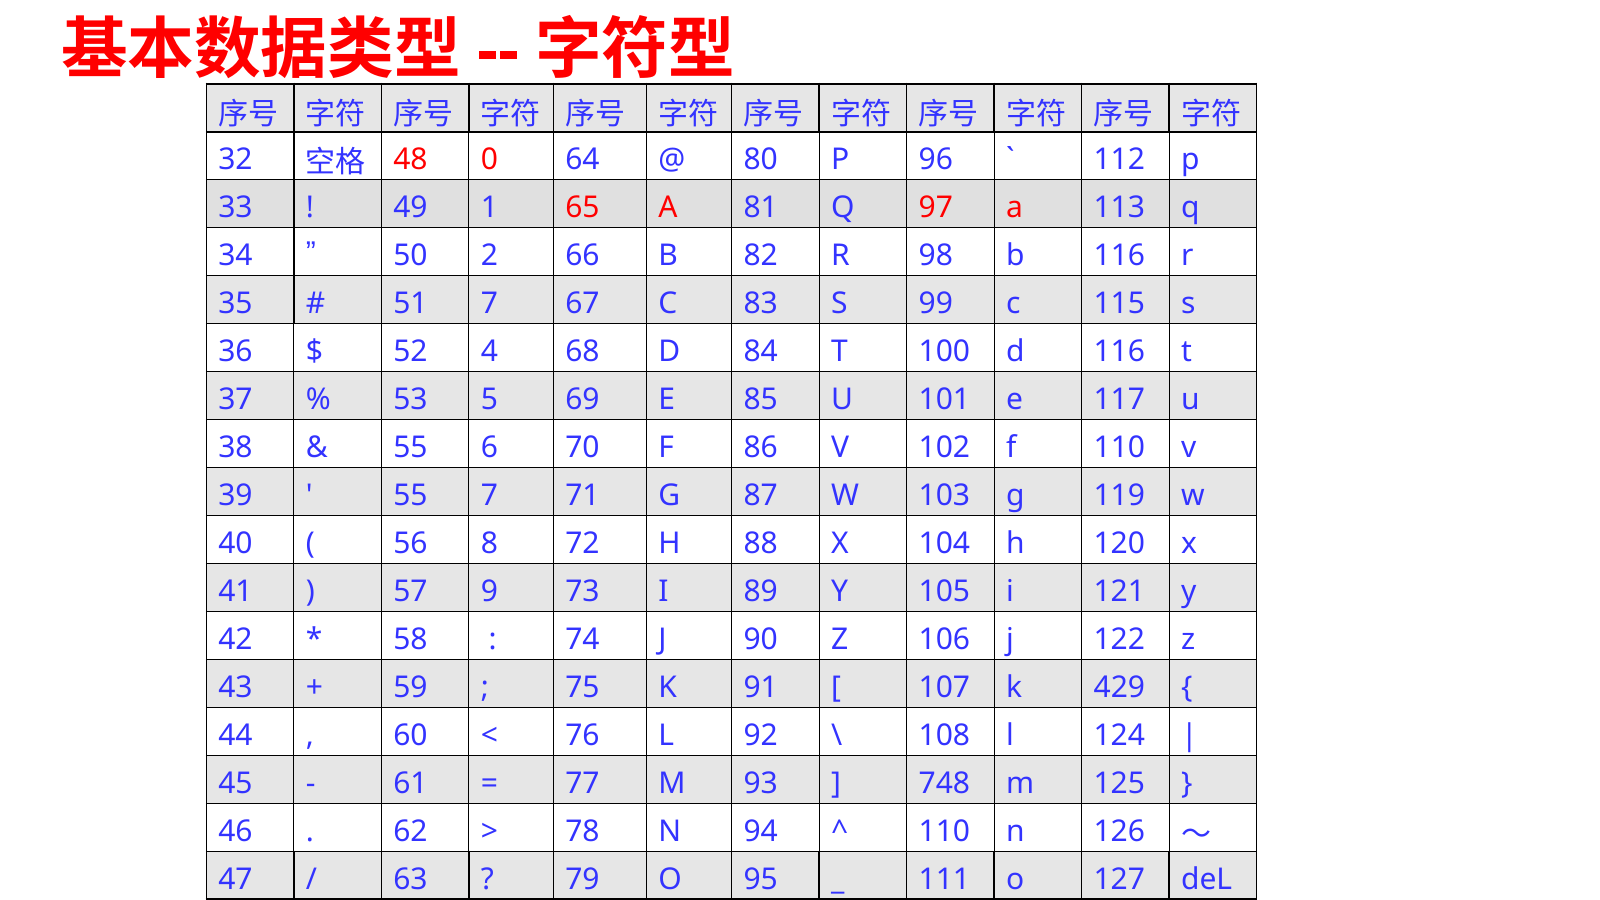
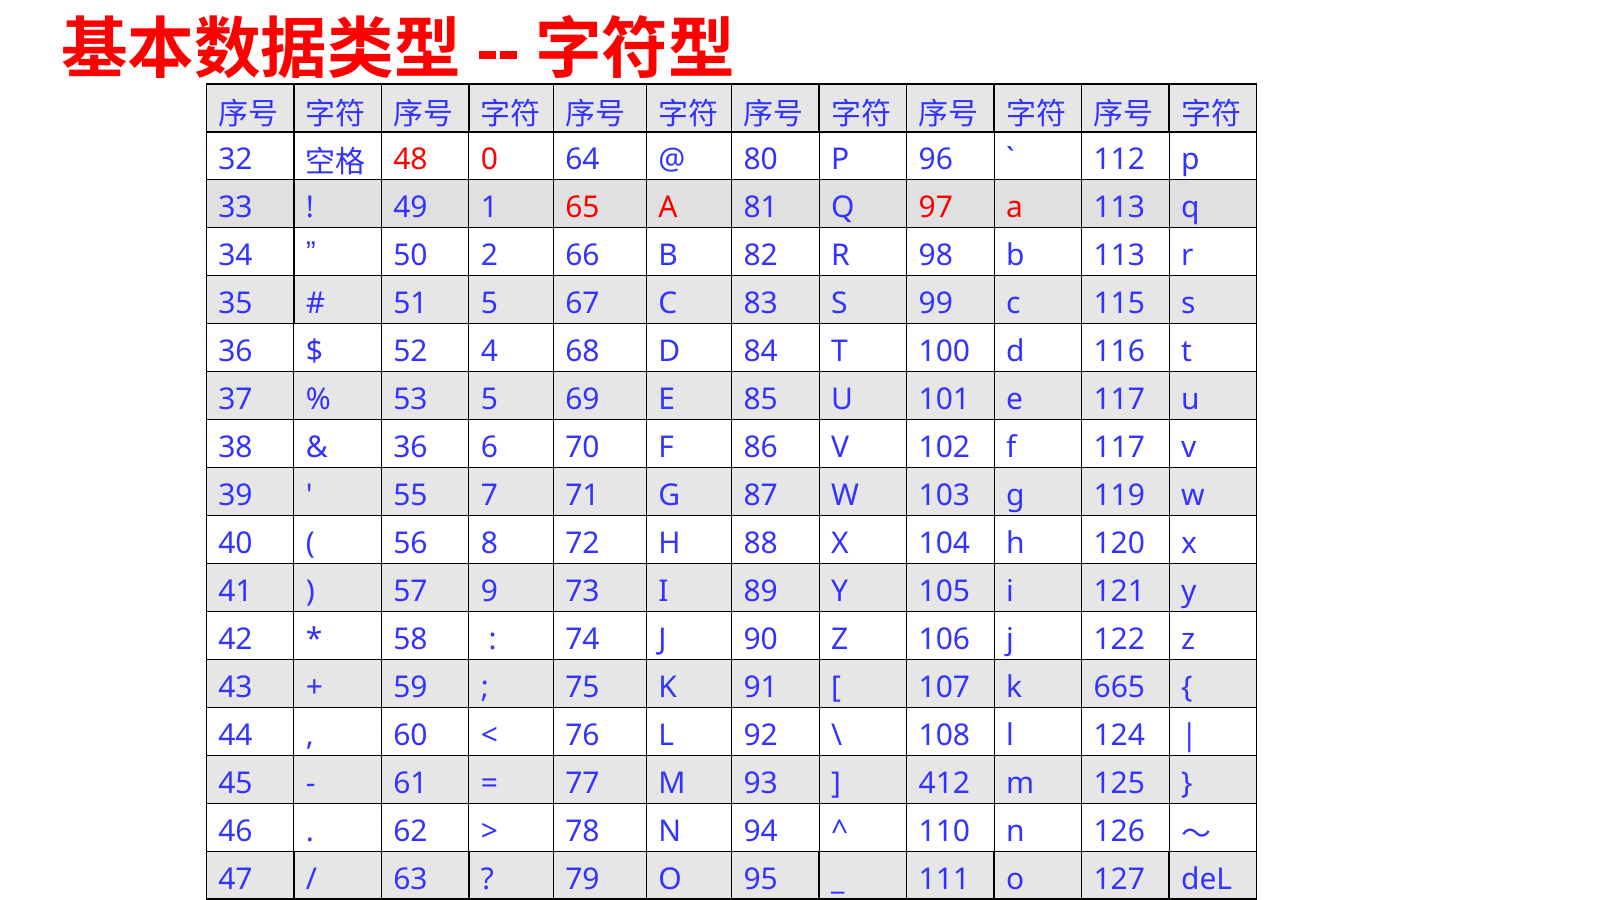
b 116: 116 -> 113 (1119, 256)
51 7: 7 -> 5 (490, 304)
55: 55 -> 36 (410, 448)
f 110: 110 -> 117 (1119, 448)
429: 429 -> 665 (1119, 687)
748: 748 -> 412 (944, 783)
